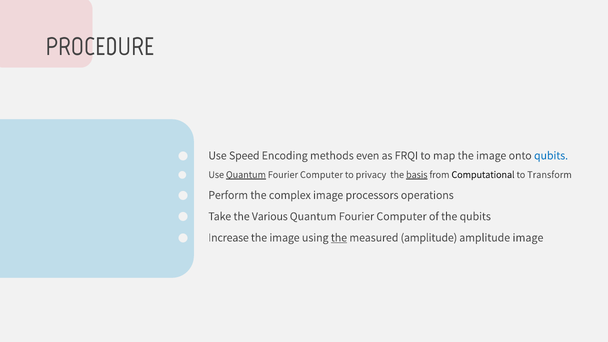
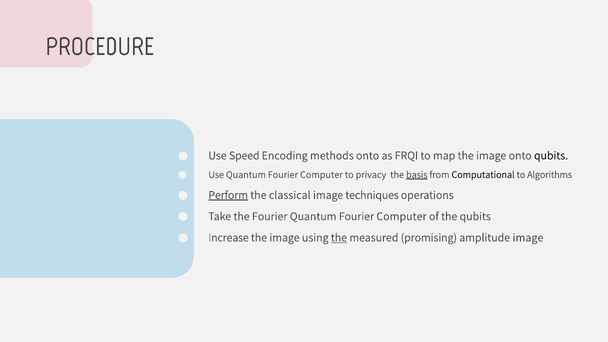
methods even: even -> onto (368, 155)
qubits colour: blue -> black (551, 155)
Quantum underline: present -> none (246, 175)
Transform: Transform -> Algorithms (550, 175)
Perform underline: none -> present (228, 195)
complex: complex -> classical (290, 195)
processors: processors -> techniques (372, 195)
the Various: Various -> Fourier (270, 216)
measured amplitude: amplitude -> promising (429, 238)
